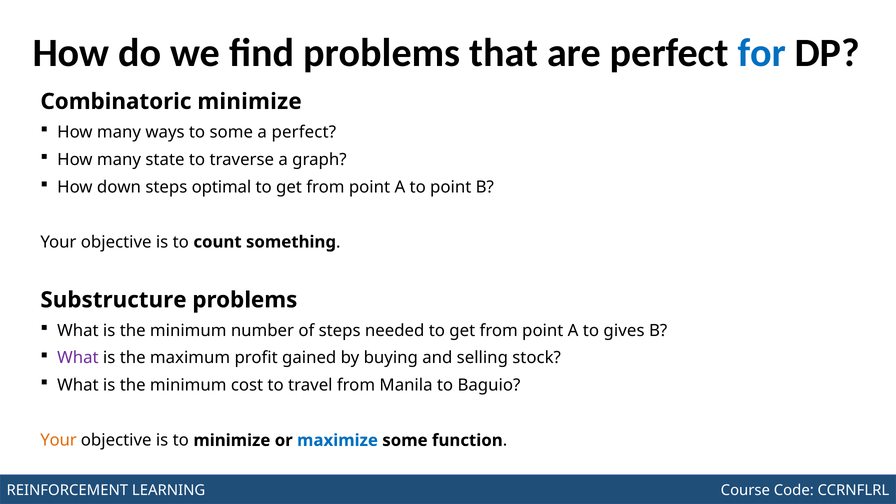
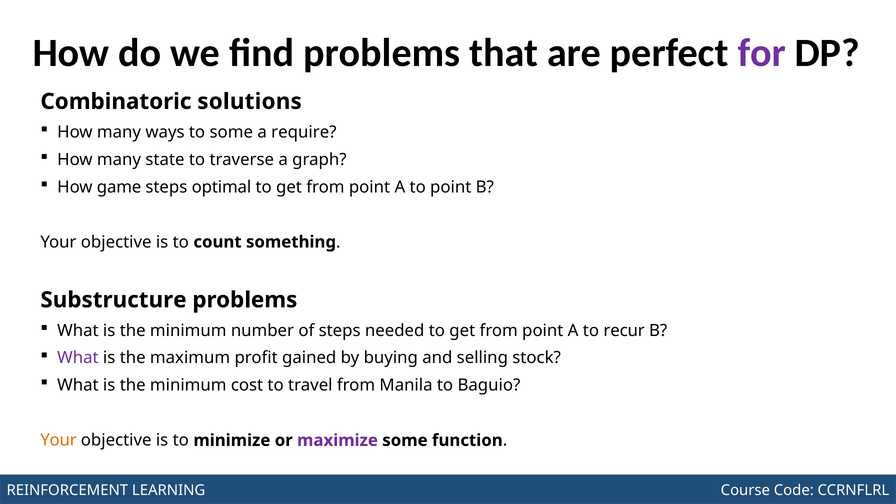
for colour: blue -> purple (762, 53)
Combinatoric minimize: minimize -> solutions (250, 102)
a perfect: perfect -> require (304, 132)
down: down -> game (119, 187)
gives: gives -> recur (624, 330)
maximize colour: blue -> purple (337, 440)
